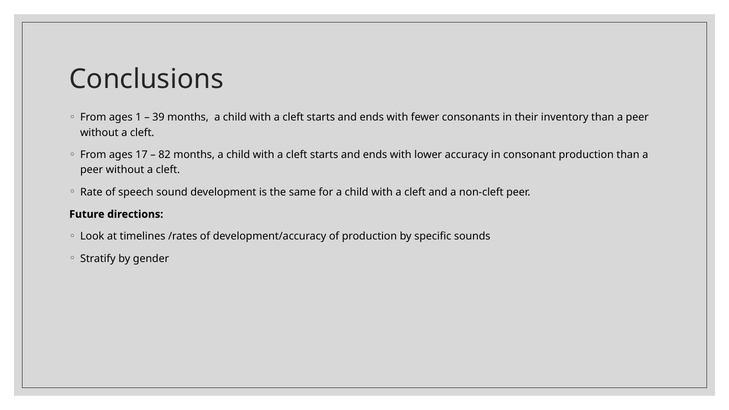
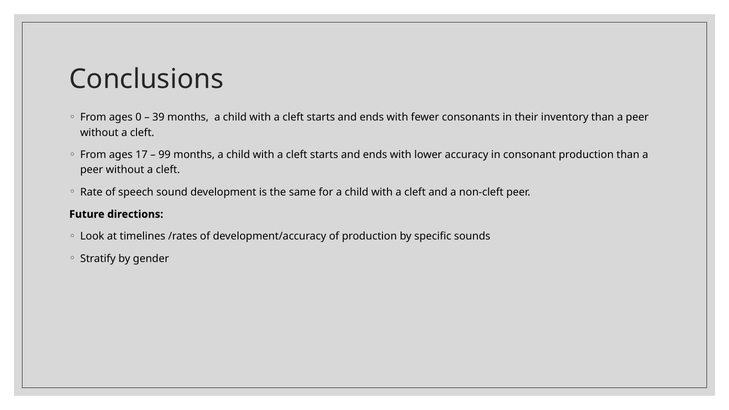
1: 1 -> 0 (138, 117)
82: 82 -> 99 (165, 155)
